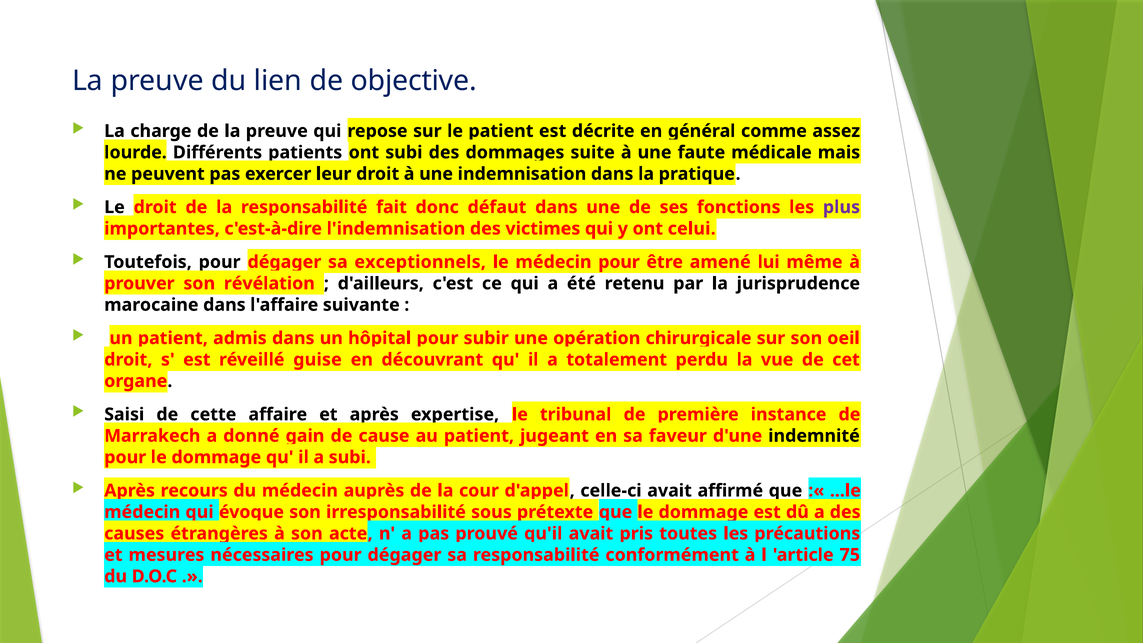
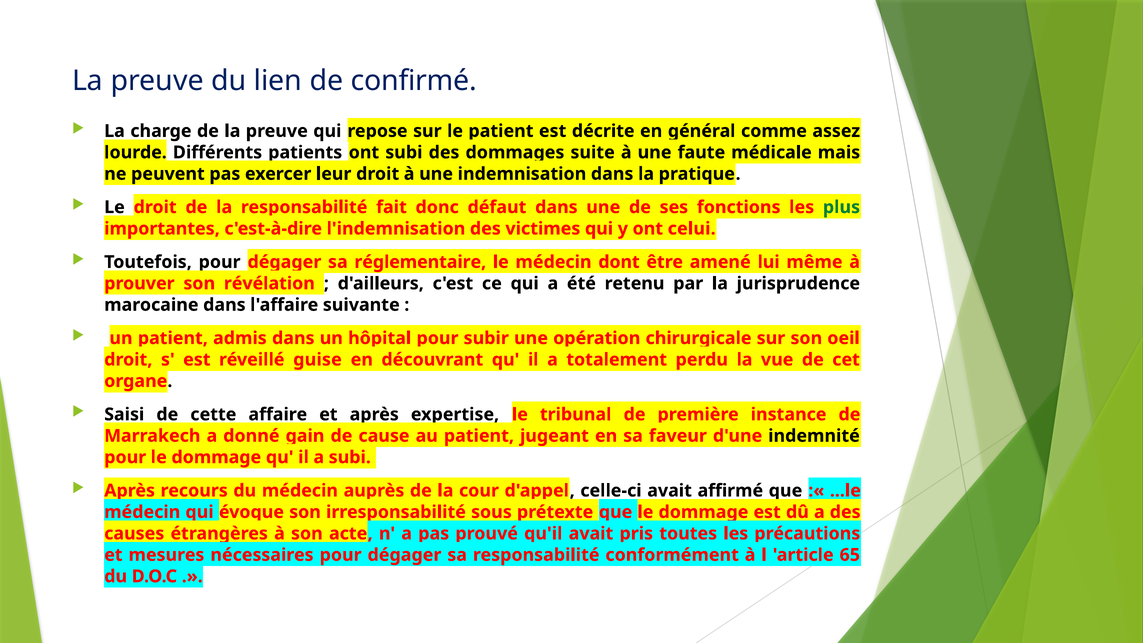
objective: objective -> confirmé (414, 81)
plus colour: purple -> green (841, 207)
exceptionnels: exceptionnels -> réglementaire (420, 262)
médecin pour: pour -> dont (619, 262)
75: 75 -> 65 (850, 555)
